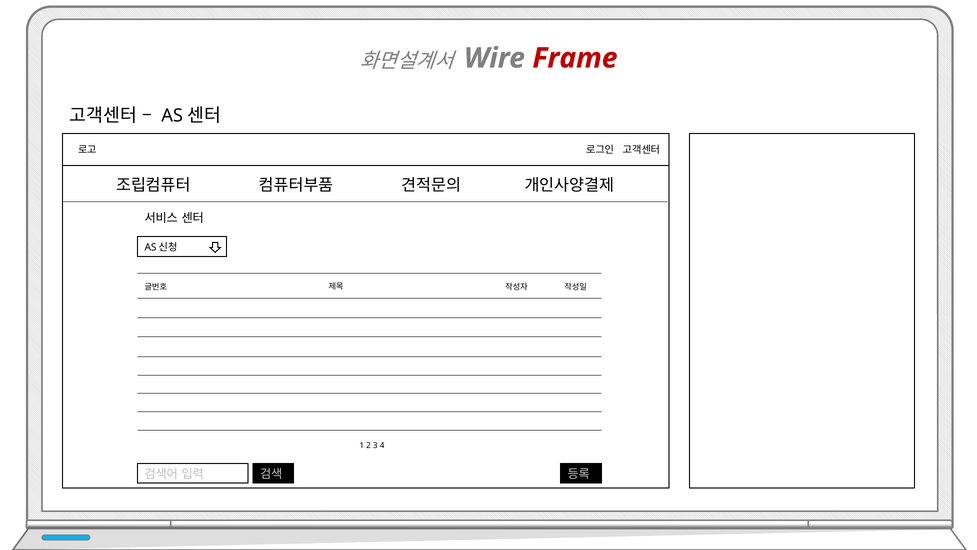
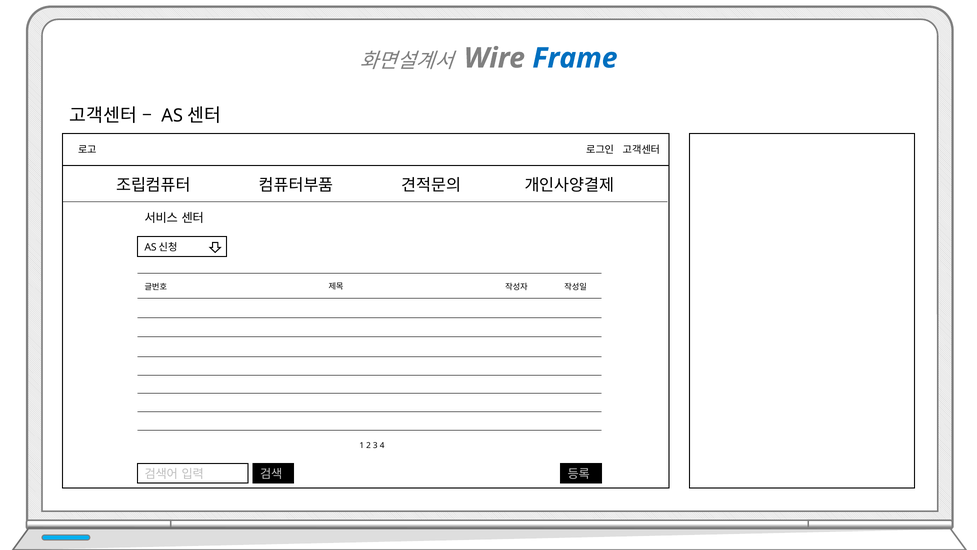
Frame colour: red -> blue (575, 58)
